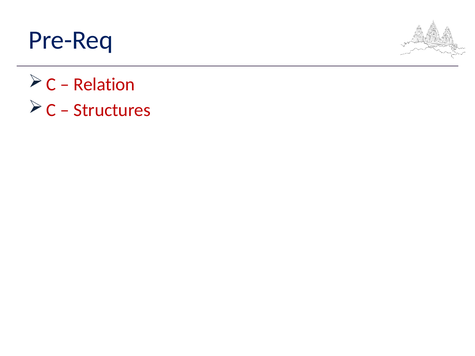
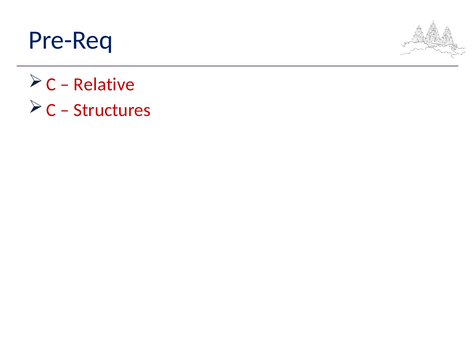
Relation: Relation -> Relative (104, 84)
